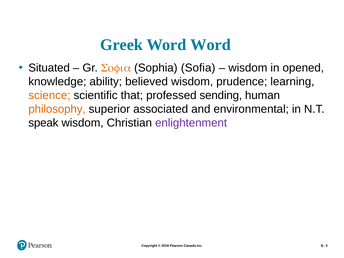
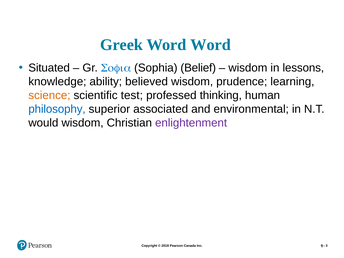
Sofia colour: orange -> blue (116, 68)
Sophia Sofia: Sofia -> Belief (198, 68)
opened: opened -> lessons (303, 68)
that: that -> test (132, 95)
sending: sending -> thinking (221, 95)
philosophy colour: orange -> blue (57, 109)
speak: speak -> would (43, 123)
